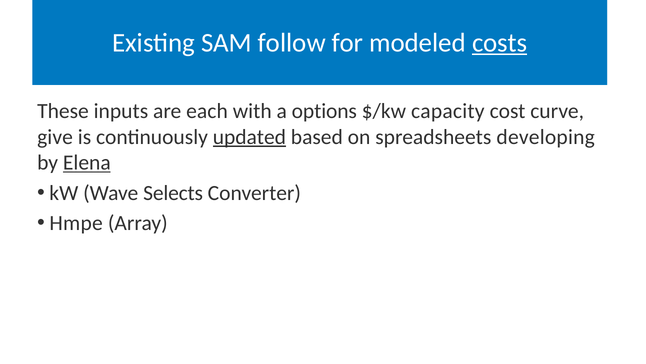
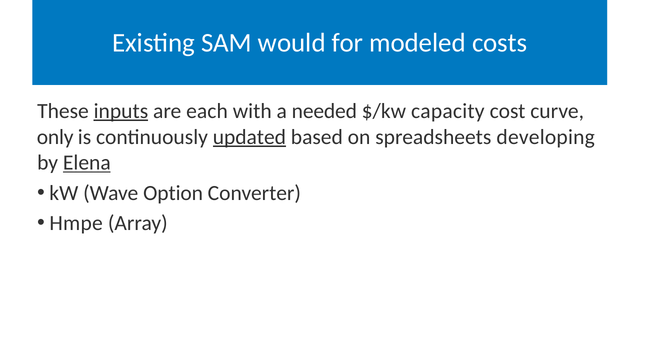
follow: follow -> would (292, 43)
costs underline: present -> none (500, 43)
inputs underline: none -> present (121, 111)
options: options -> needed (324, 111)
give: give -> only (55, 137)
Selects: Selects -> Option (173, 193)
